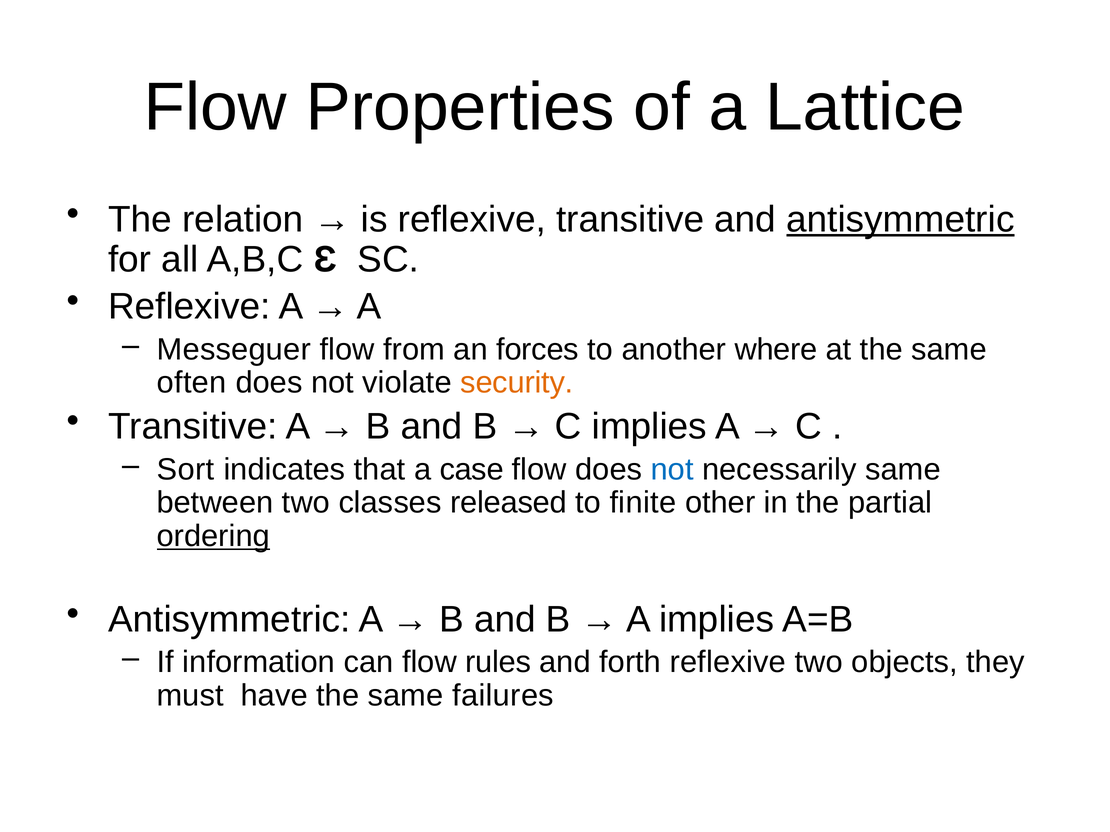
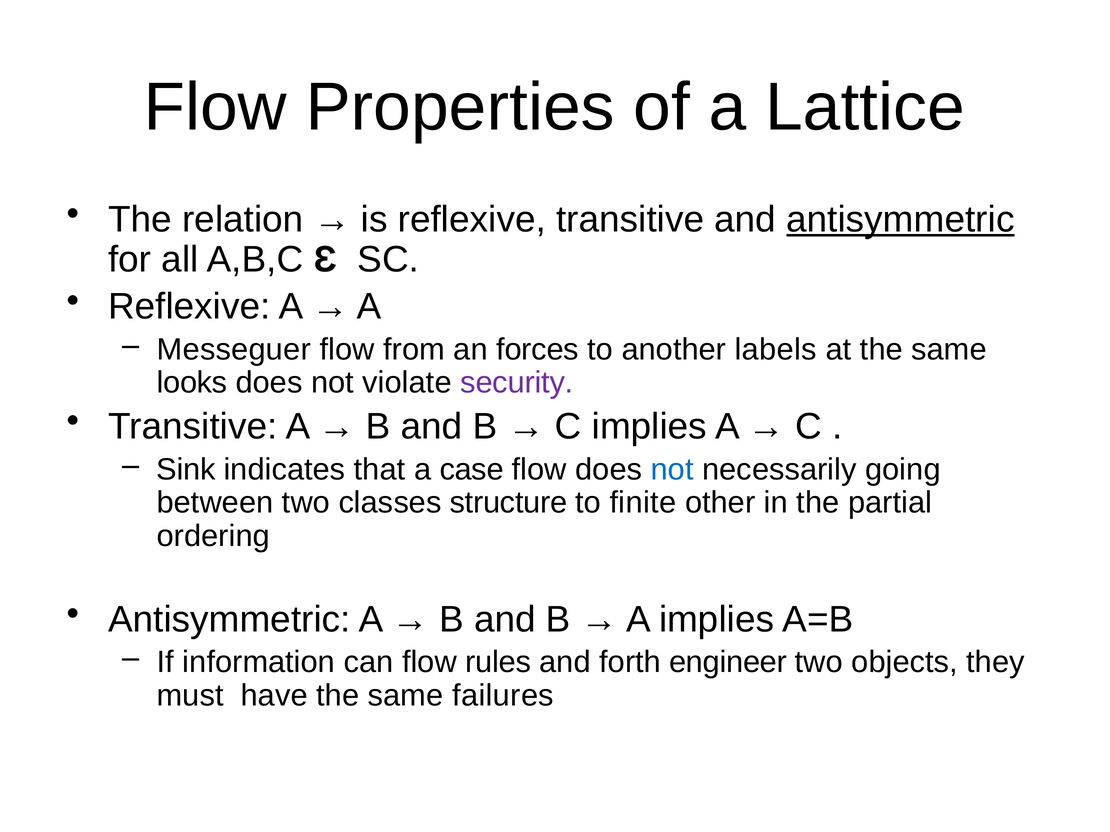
where: where -> labels (776, 350)
often: often -> looks (192, 383)
security colour: orange -> purple (517, 383)
Sort: Sort -> Sink (186, 470)
necessarily same: same -> going (903, 470)
released: released -> structure (509, 503)
ordering underline: present -> none (213, 536)
forth reflexive: reflexive -> engineer (728, 663)
